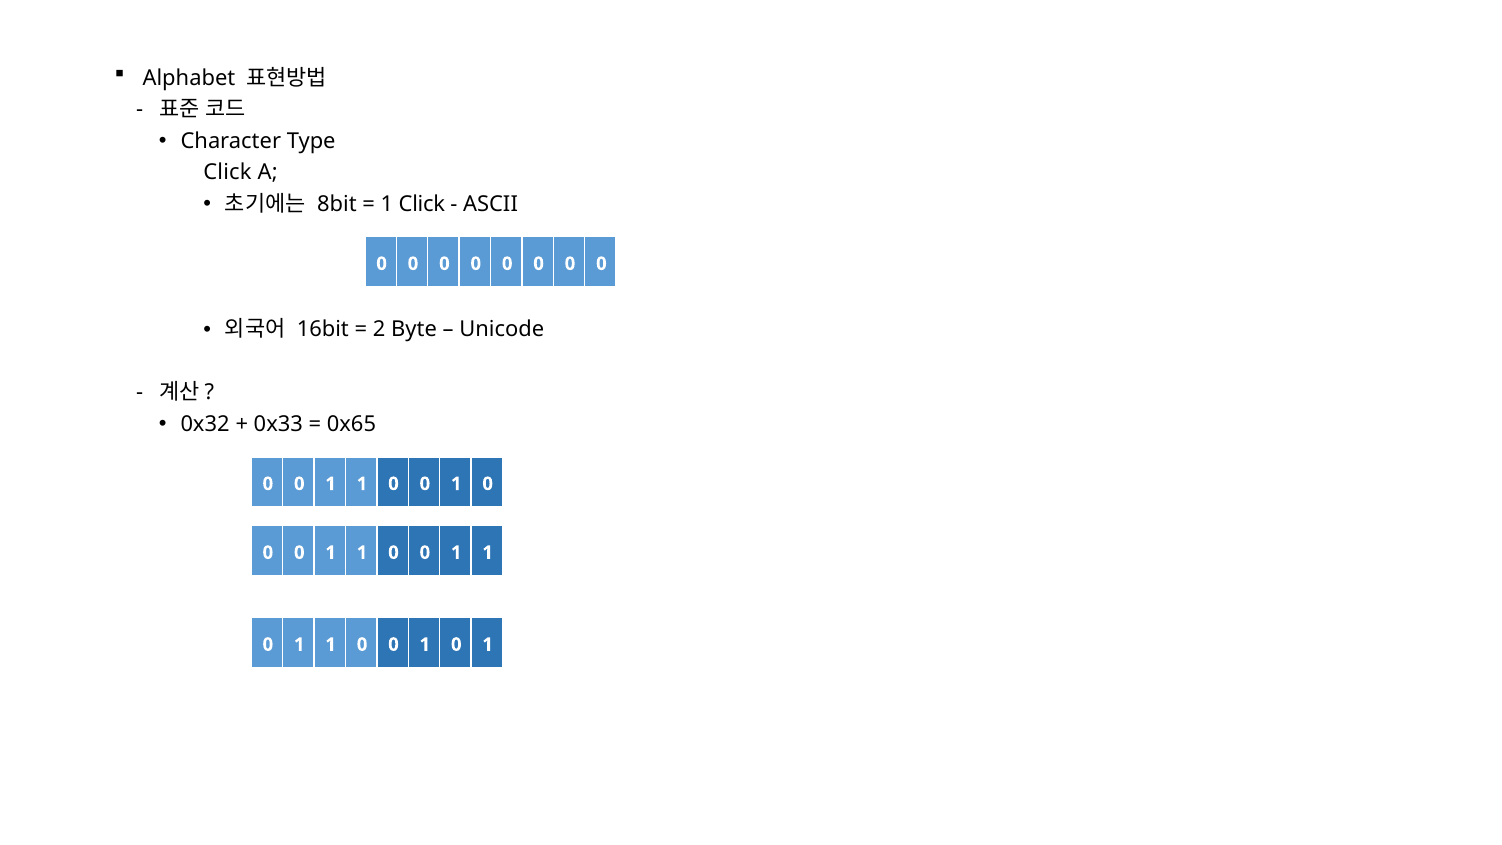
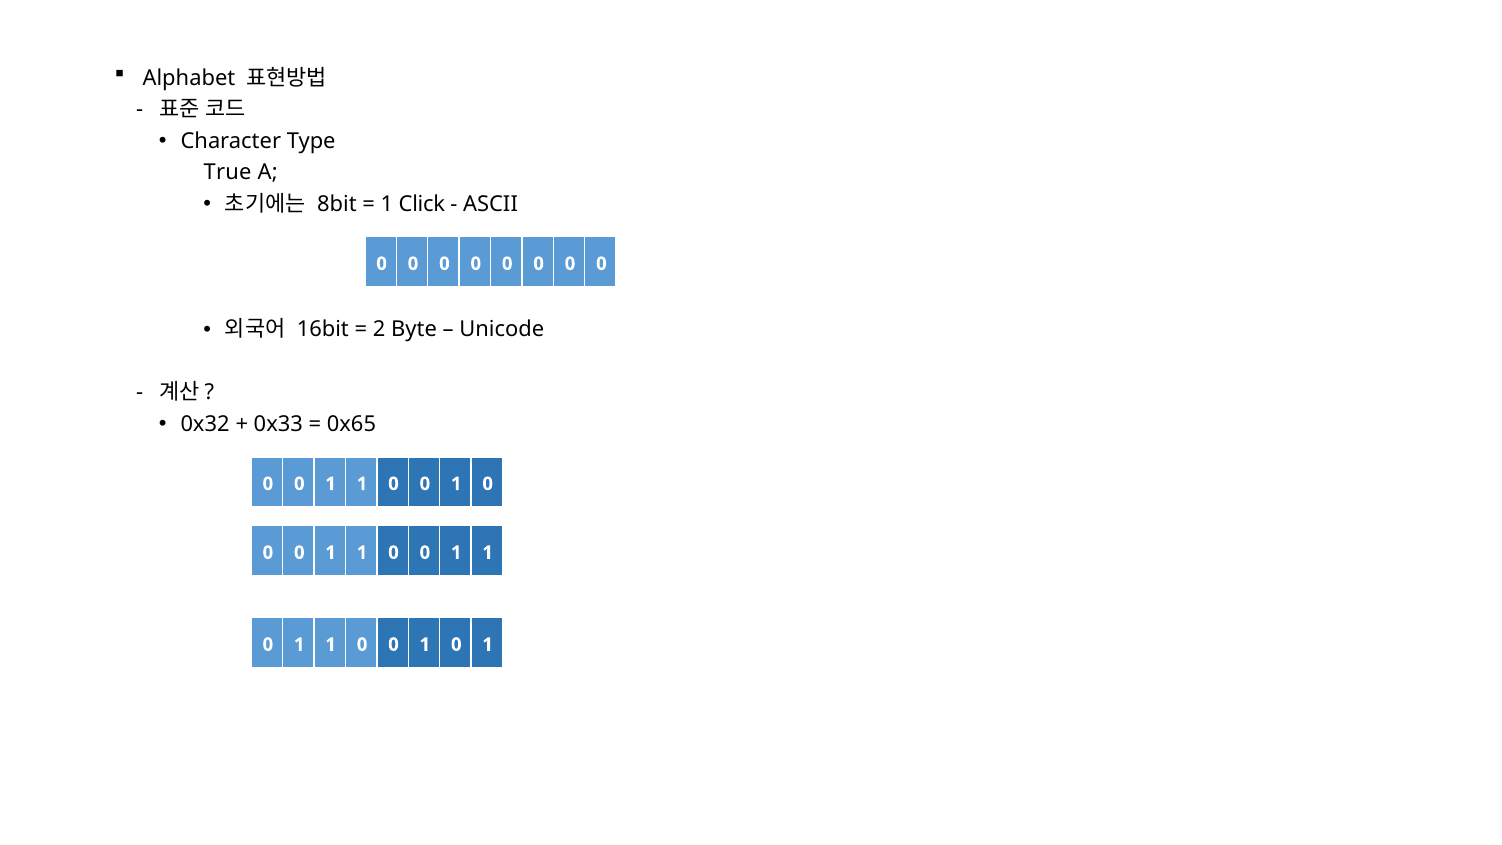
Click: Click -> True (228, 172)
